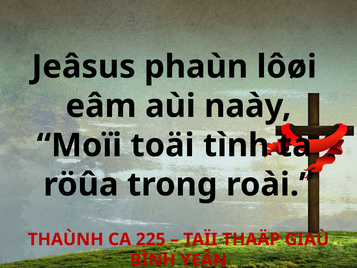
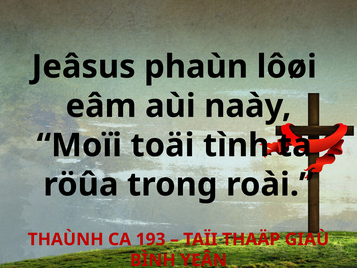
225: 225 -> 193 (151, 239)
